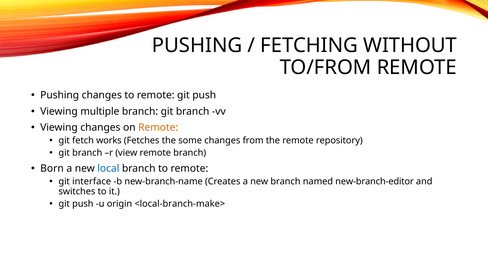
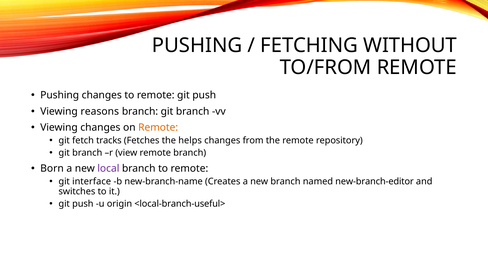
multiple: multiple -> reasons (100, 111)
works: works -> tracks (109, 140)
some: some -> helps (190, 140)
local colour: blue -> purple (108, 168)
<local-branch-make>: <local-branch-make> -> <local-branch-useful> (180, 203)
